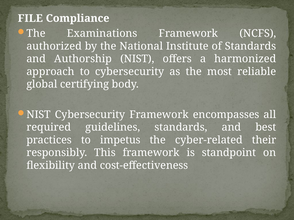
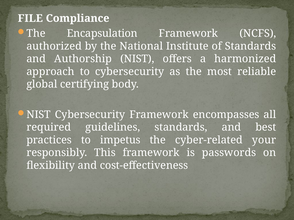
Examinations: Examinations -> Encapsulation (102, 34)
their: their -> your (264, 140)
standpoint: standpoint -> passwords (229, 153)
